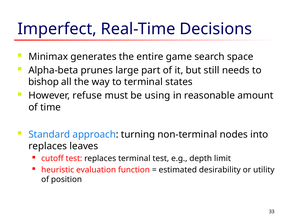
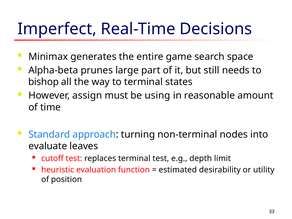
refuse: refuse -> assign (87, 96)
replaces: replaces -> evaluate (48, 146)
